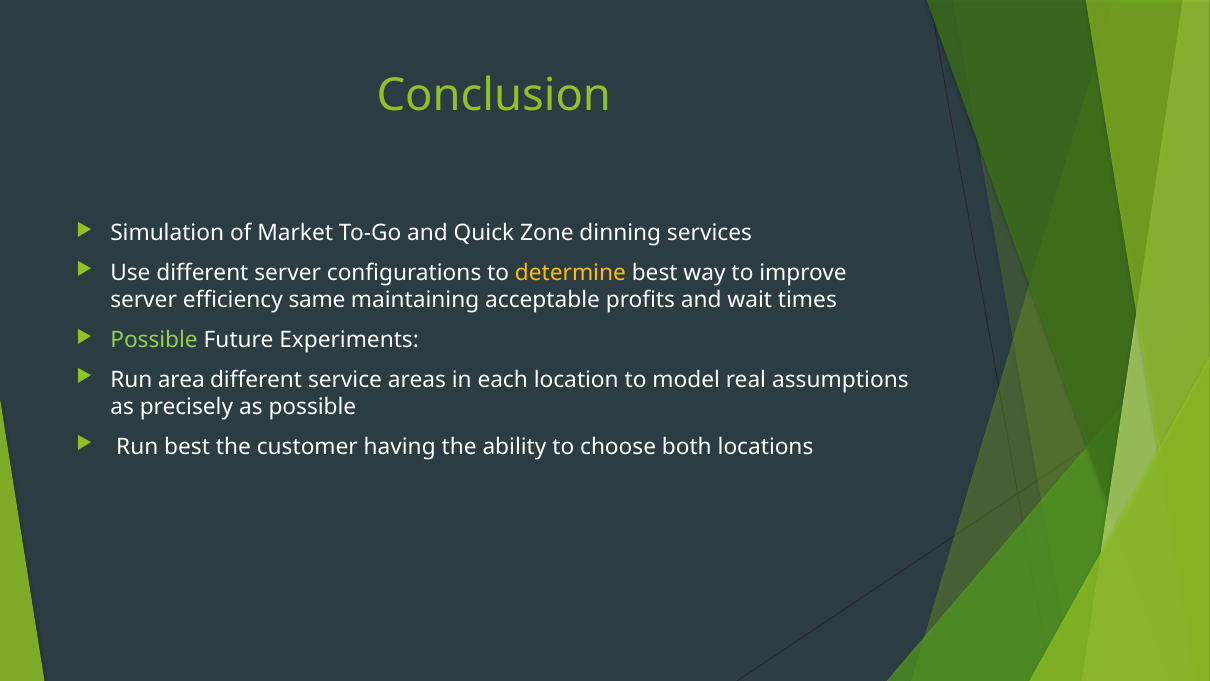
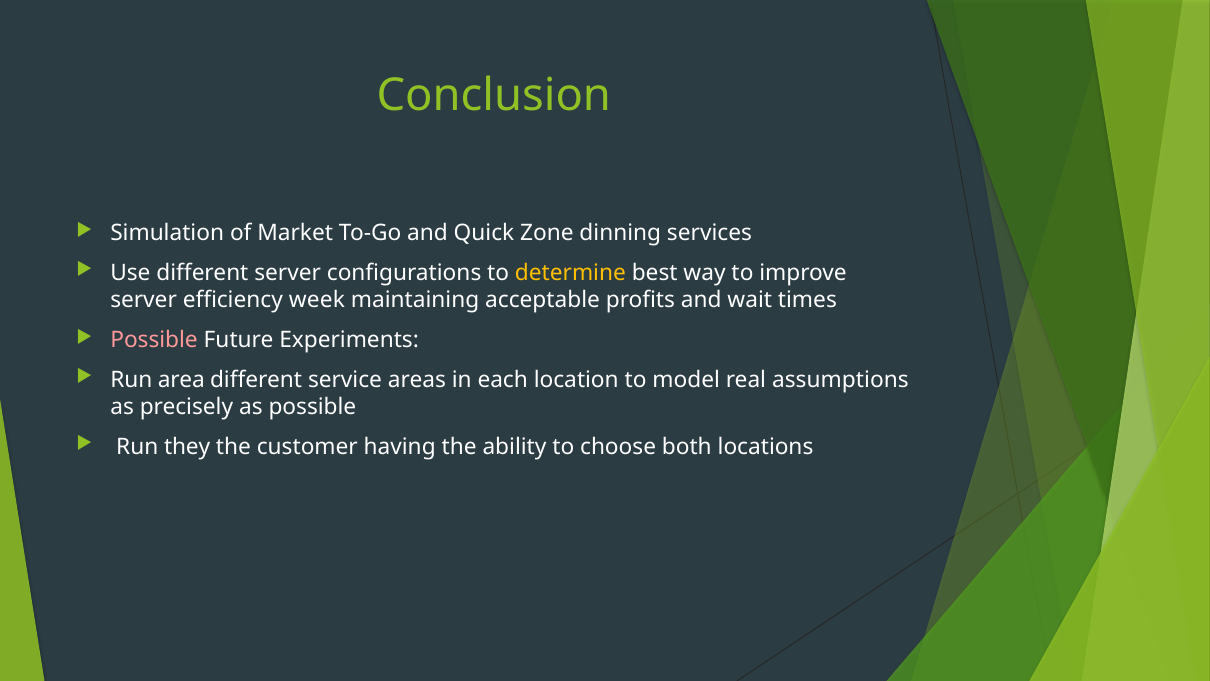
same: same -> week (317, 300)
Possible colour: light green -> pink (154, 340)
Run best: best -> they (187, 447)
